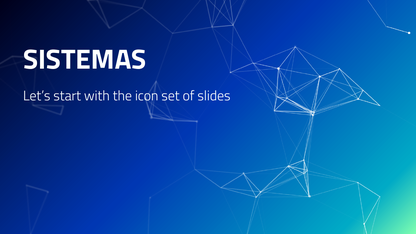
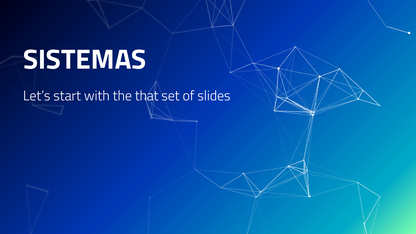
icon: icon -> that (147, 96)
